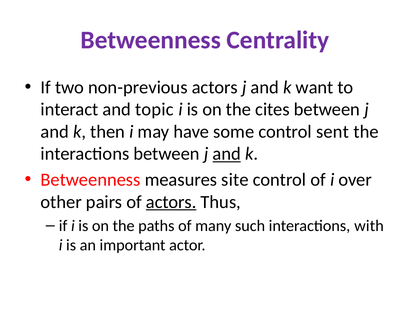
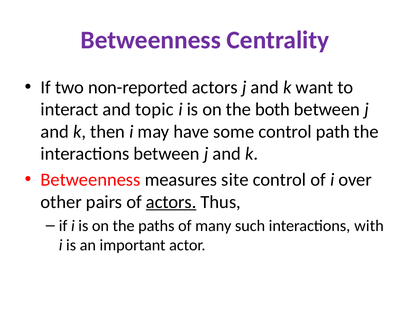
non-previous: non-previous -> non-reported (138, 87)
cites: cites -> both (273, 109)
sent: sent -> path (333, 132)
and underline: present -> none (227, 154)
